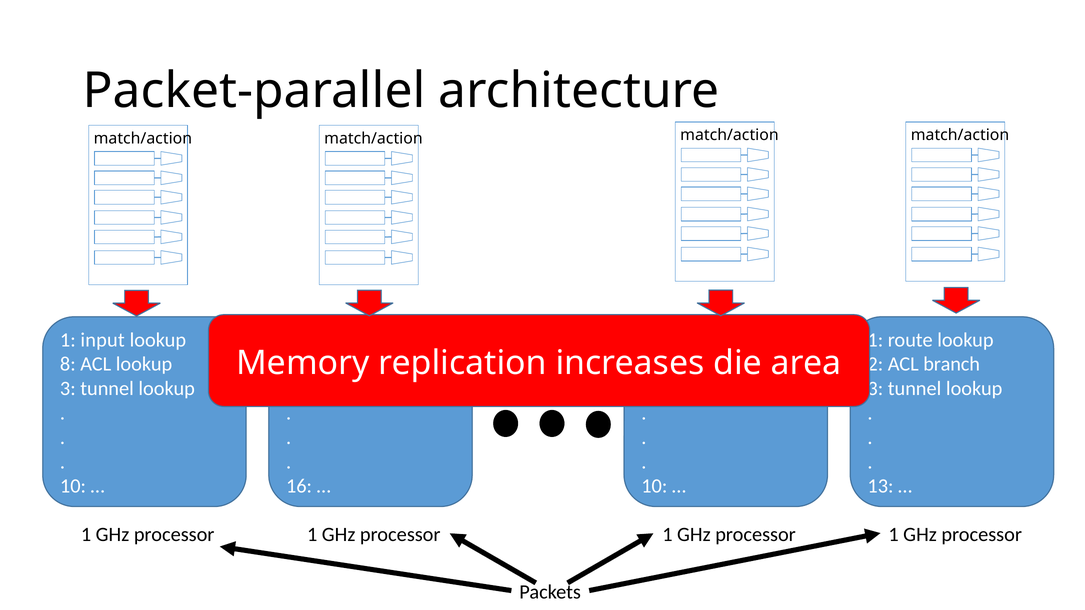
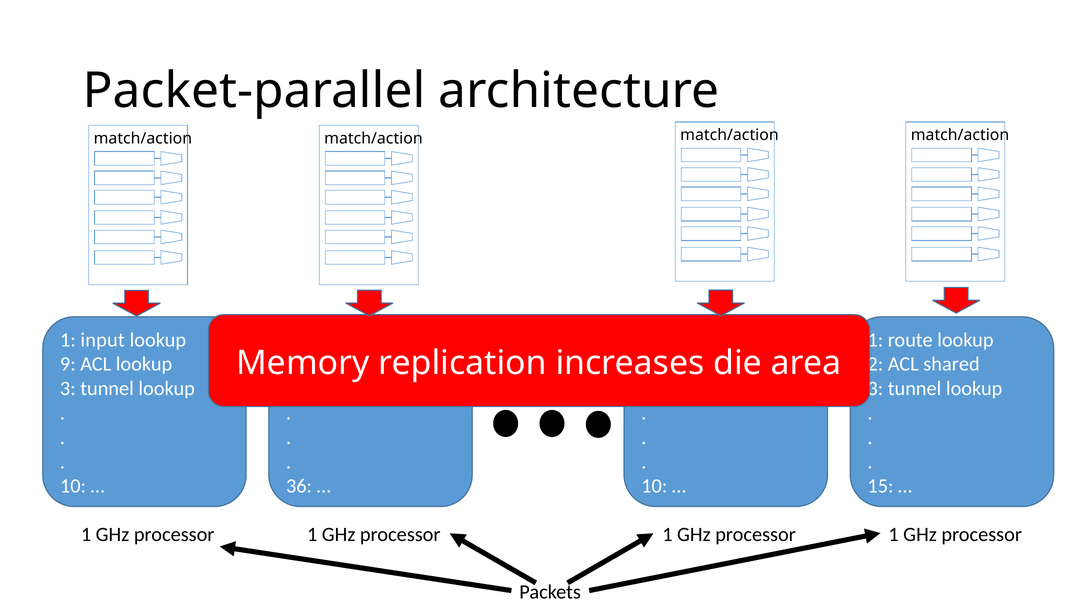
8: 8 -> 9 (68, 364)
branch: branch -> shared (952, 364)
16: 16 -> 36 (299, 486)
13: 13 -> 15 (881, 486)
